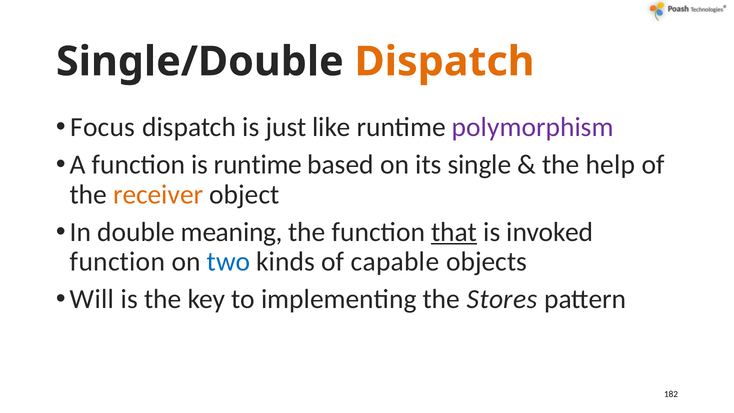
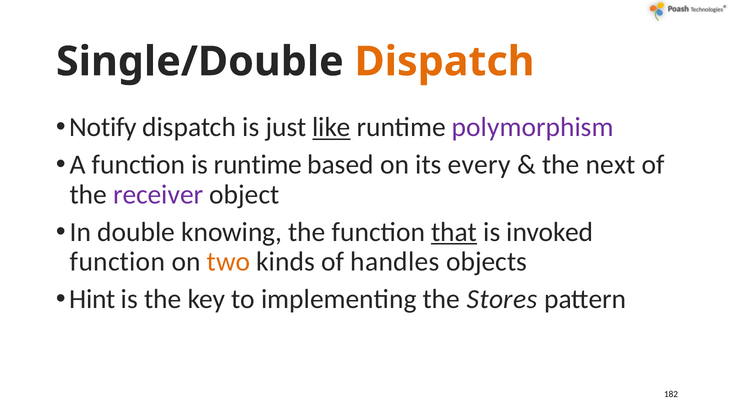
Focus: Focus -> Notify (103, 127)
like underline: none -> present (331, 127)
single: single -> every (479, 165)
help: help -> next (611, 165)
receiver colour: orange -> purple (158, 194)
meaning: meaning -> knowing (232, 232)
two colour: blue -> orange (229, 262)
capable: capable -> handles (395, 262)
Will: Will -> Hint (92, 299)
